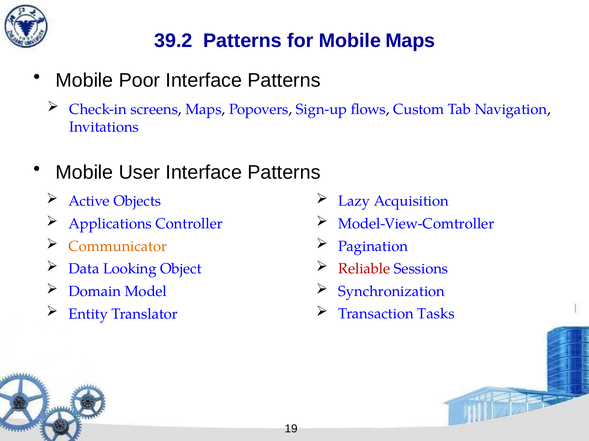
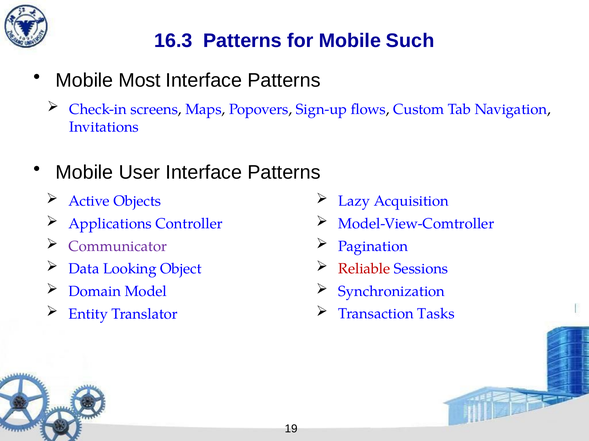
39.2: 39.2 -> 16.3 (173, 41)
Mobile Maps: Maps -> Such (410, 41)
Poor: Poor -> Most (140, 80)
Communicator colour: orange -> purple (118, 247)
